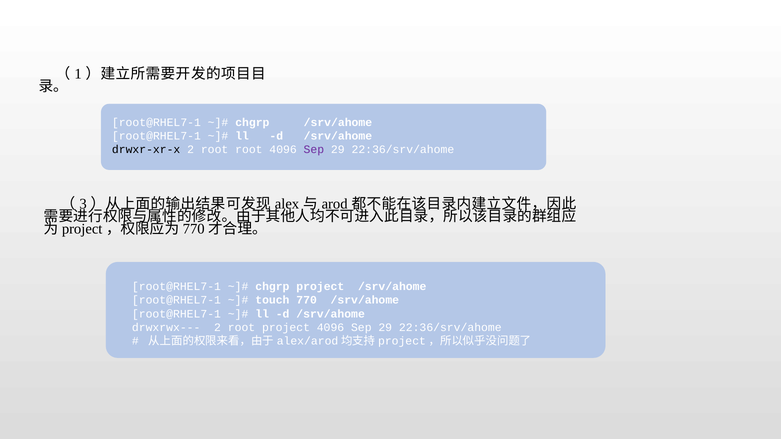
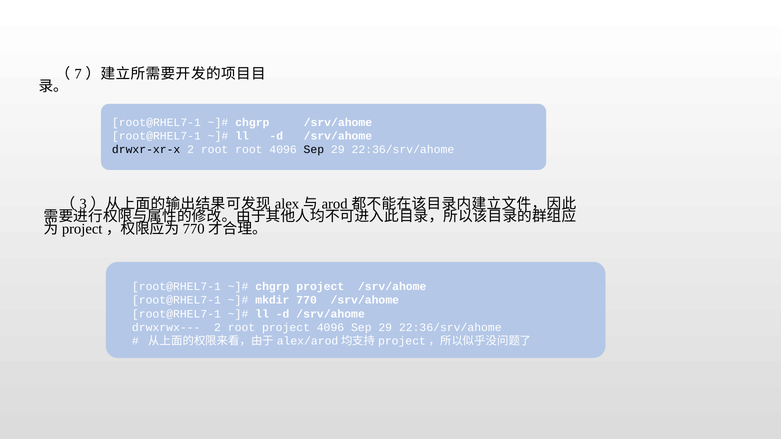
1: 1 -> 7 (78, 74)
Sep colour: purple -> black (314, 150)
touch: touch -> mkdir (272, 300)
